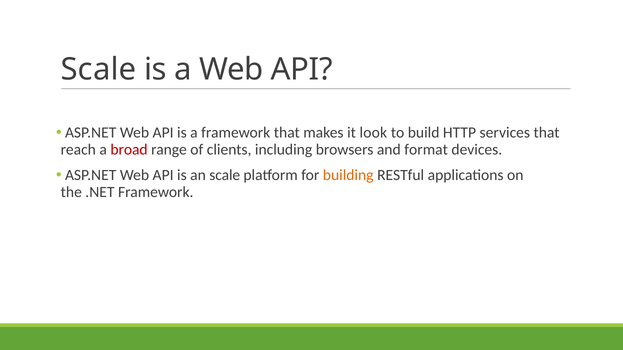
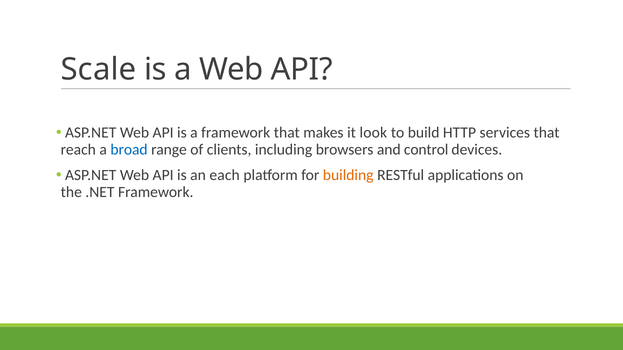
broad colour: red -> blue (129, 150)
format: format -> control (426, 150)
an scale: scale -> each (225, 175)
